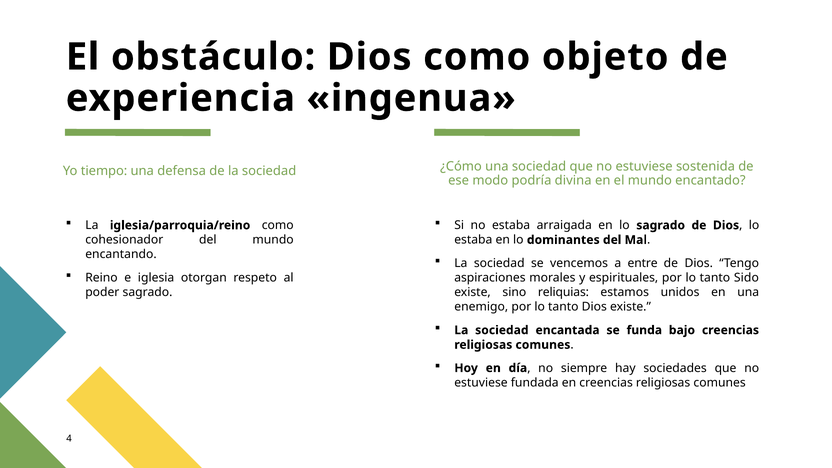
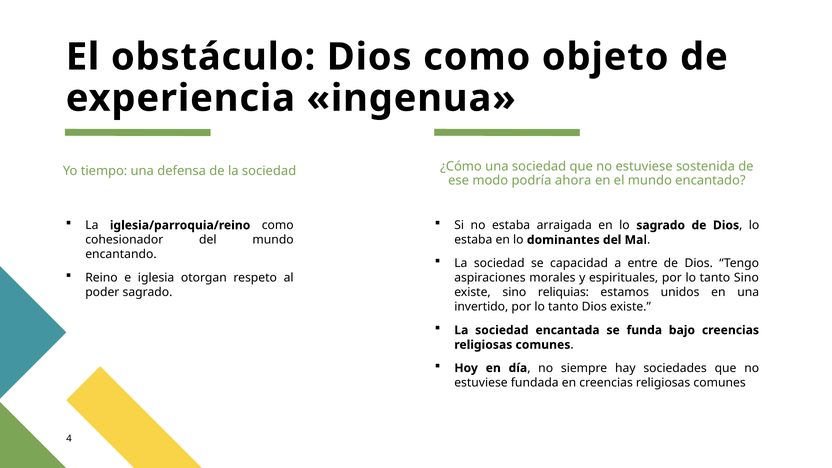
divina: divina -> ahora (573, 180)
vencemos: vencemos -> capacidad (579, 263)
tanto Sido: Sido -> Sino (746, 278)
enemigo: enemigo -> invertido (481, 307)
